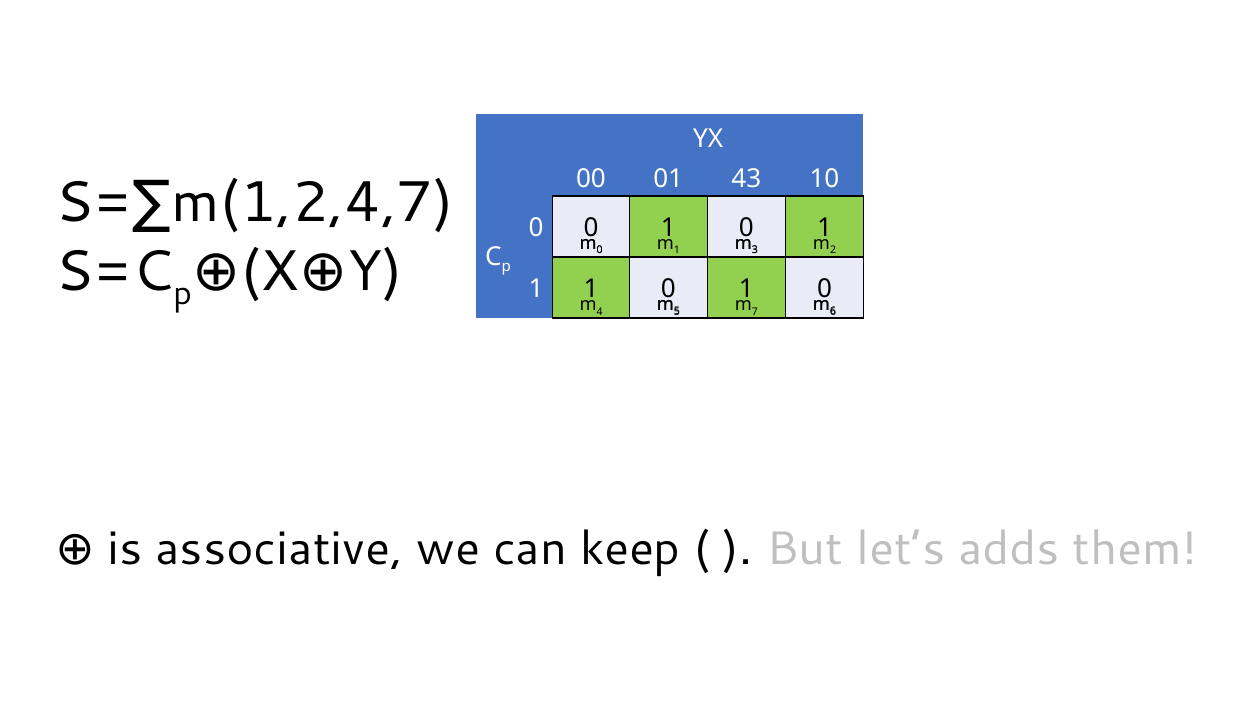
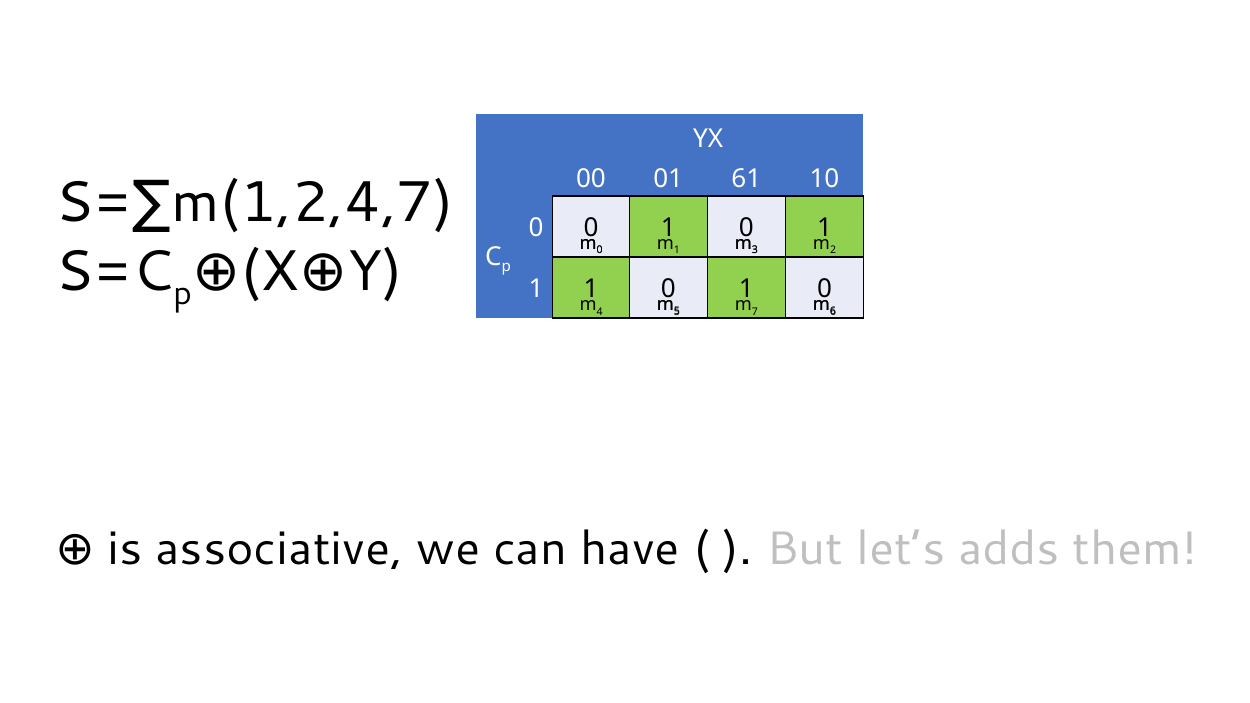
43: 43 -> 61 (746, 179)
keep: keep -> have (630, 549)
